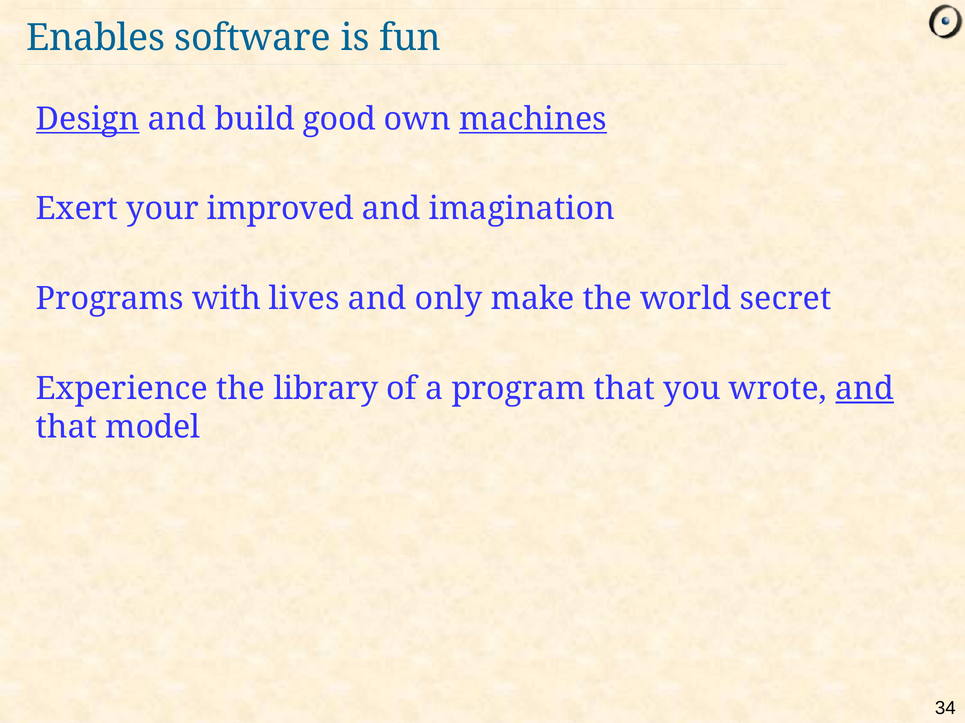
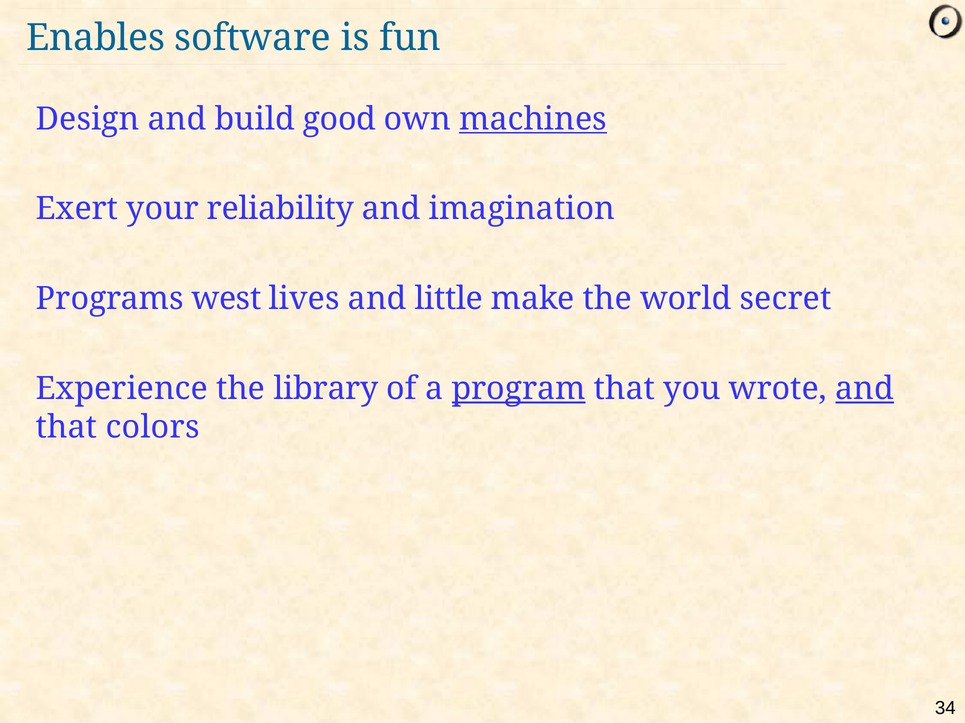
Design underline: present -> none (88, 119)
improved: improved -> reliability (280, 209)
with: with -> west (227, 299)
only: only -> little (449, 299)
program underline: none -> present (519, 389)
model: model -> colors (153, 428)
